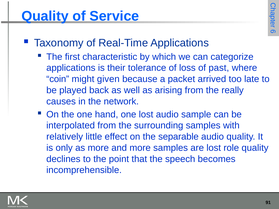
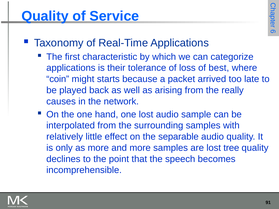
past: past -> best (219, 68)
given: given -> starts (108, 79)
role: role -> tree (231, 148)
